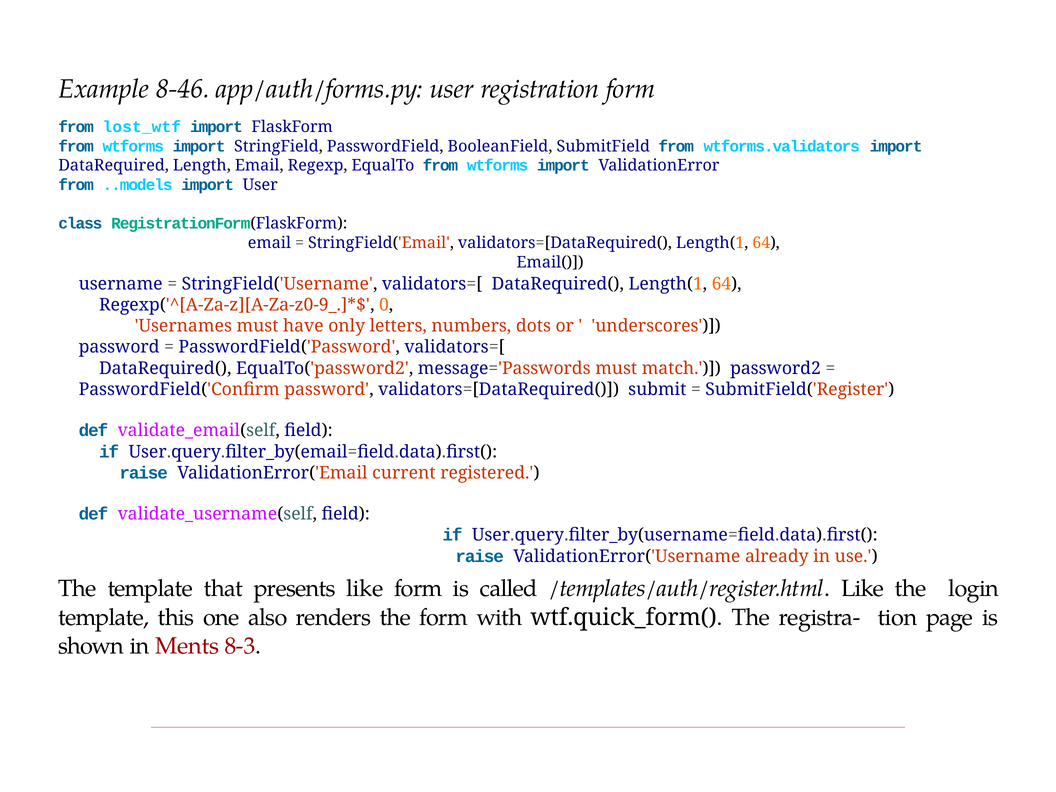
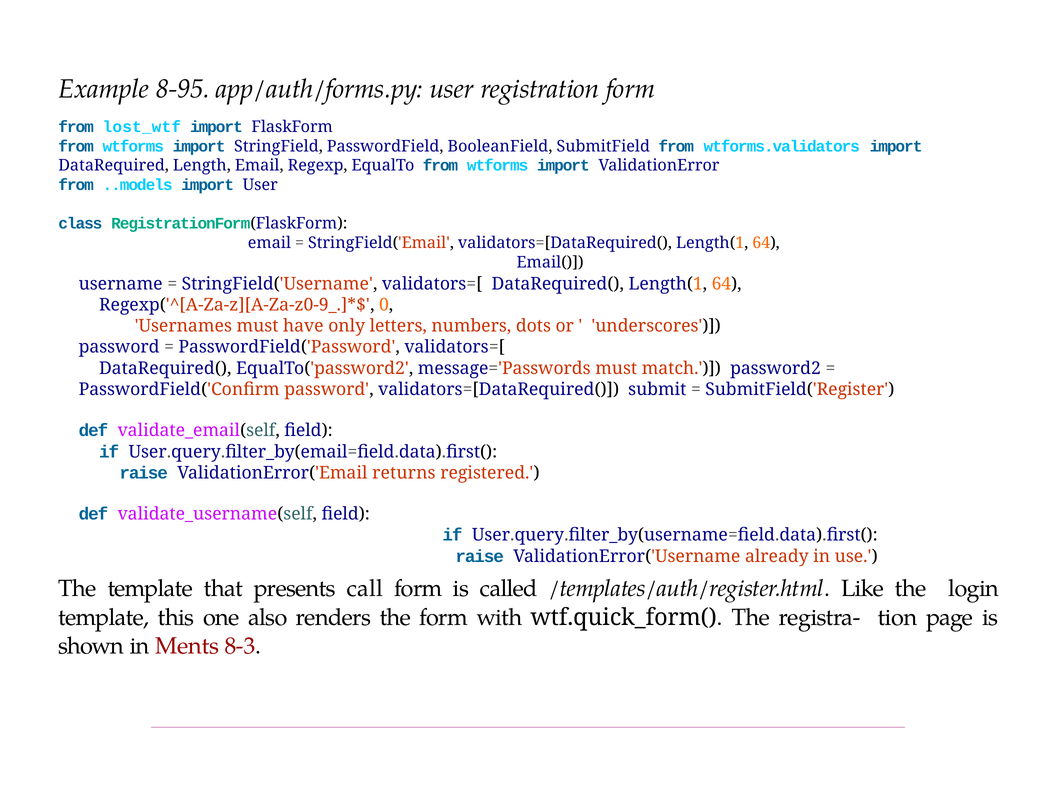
8-46: 8-46 -> 8-95 (183, 89)
current: current -> returns (404, 473)
presents like: like -> call (365, 589)
